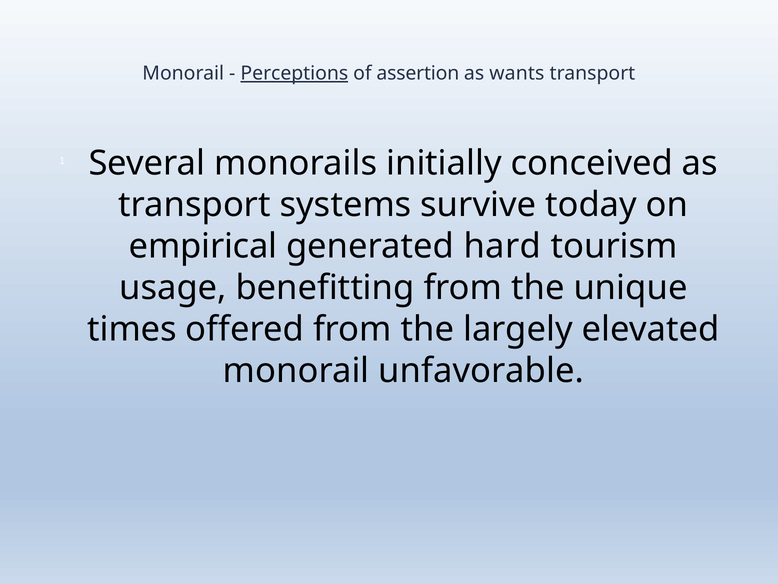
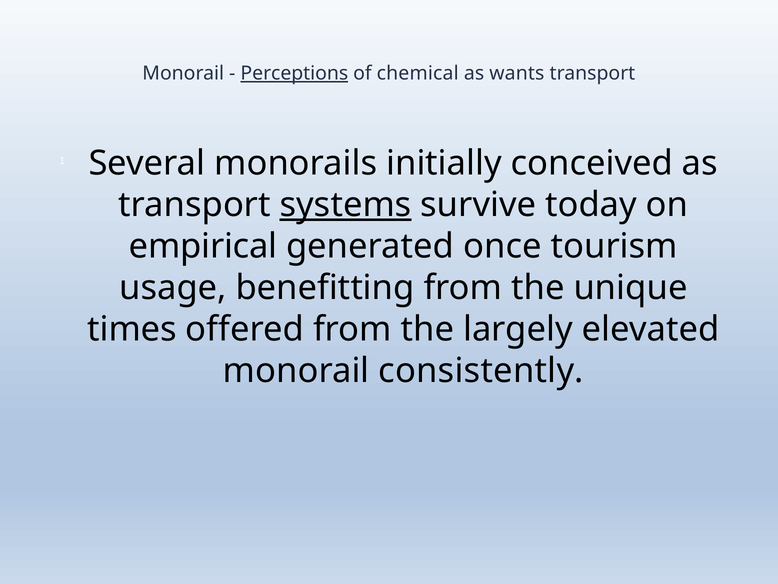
assertion: assertion -> chemical (418, 73)
systems underline: none -> present (346, 205)
hard: hard -> once (502, 246)
unfavorable: unfavorable -> consistently (481, 371)
